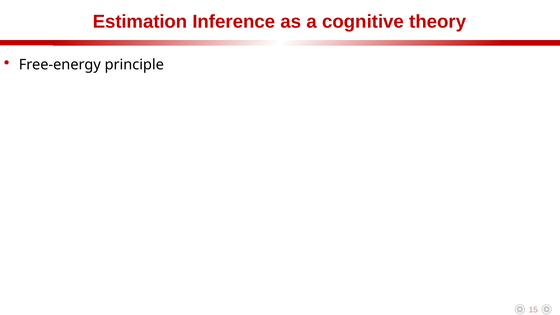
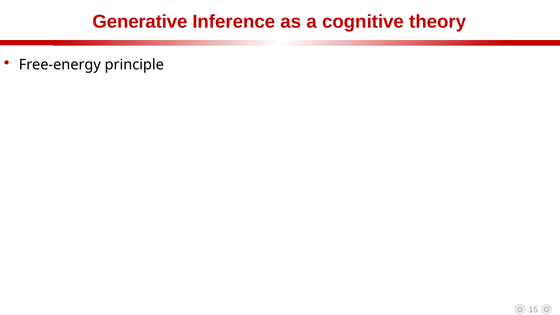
Estimation: Estimation -> Generative (140, 22)
